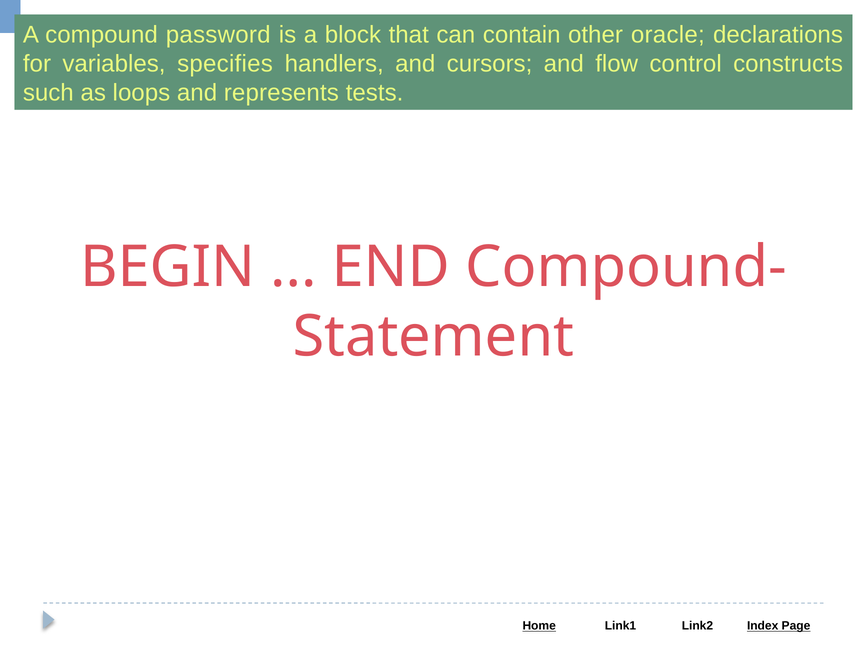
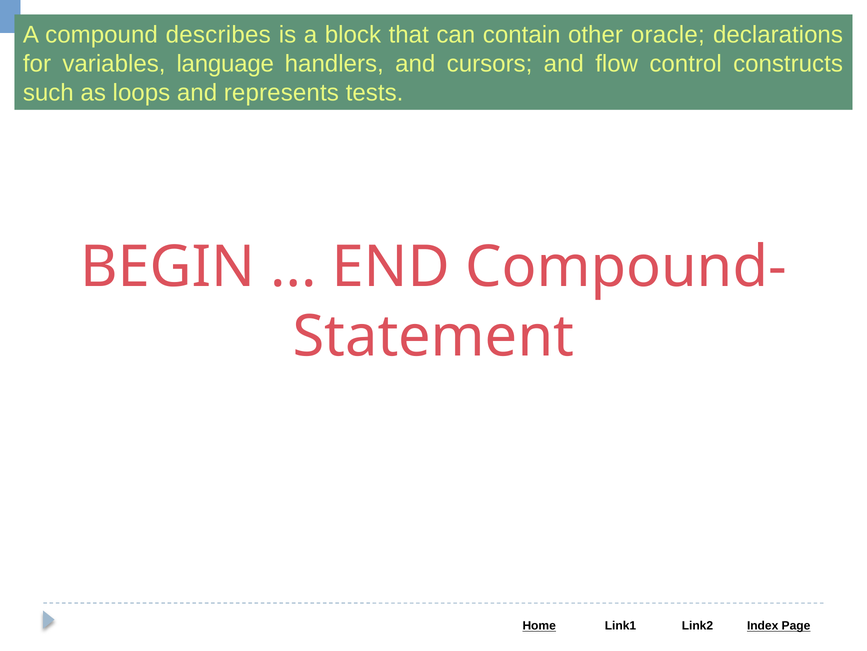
password: password -> describes (218, 35)
specifies: specifies -> language (225, 64)
